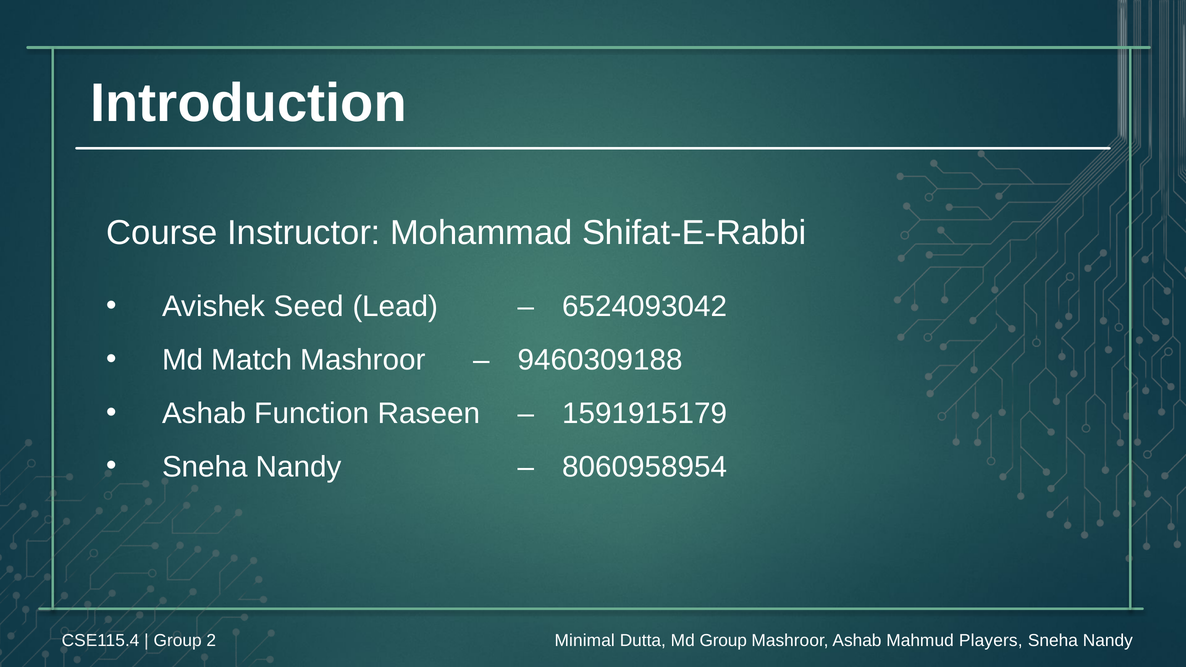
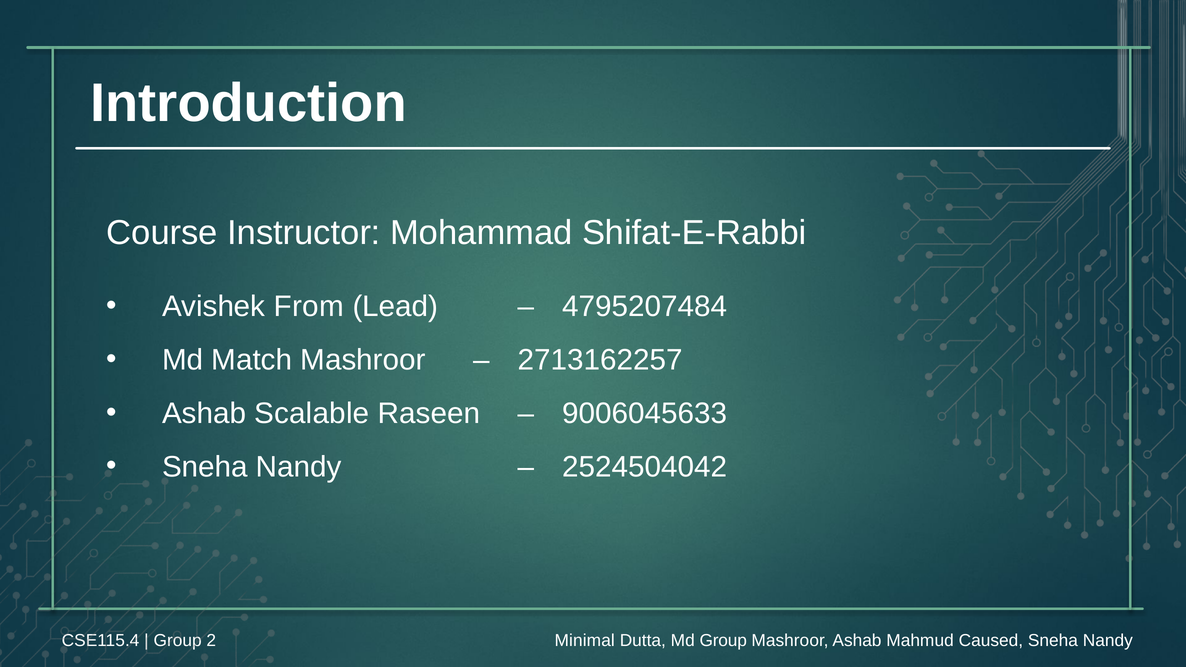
Seed: Seed -> From (309, 307)
6524093042: 6524093042 -> 4795207484 (645, 307)
9460309188: 9460309188 -> 2713162257 (600, 360)
Function: Function -> Scalable (312, 413)
1591915179: 1591915179 -> 9006045633 (645, 413)
8060958954: 8060958954 -> 2524504042 (645, 467)
Players: Players -> Caused (991, 641)
